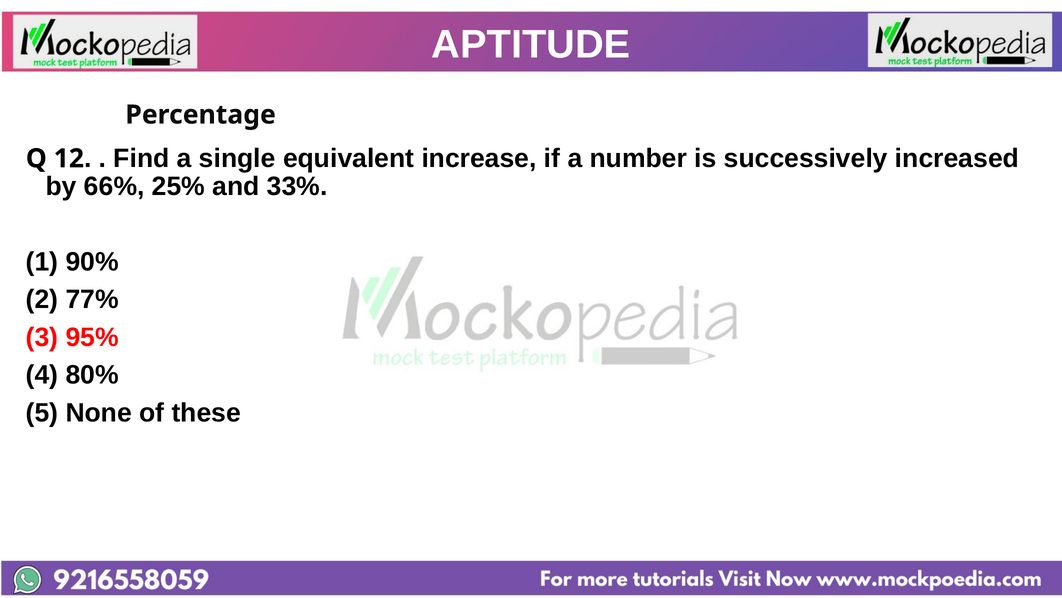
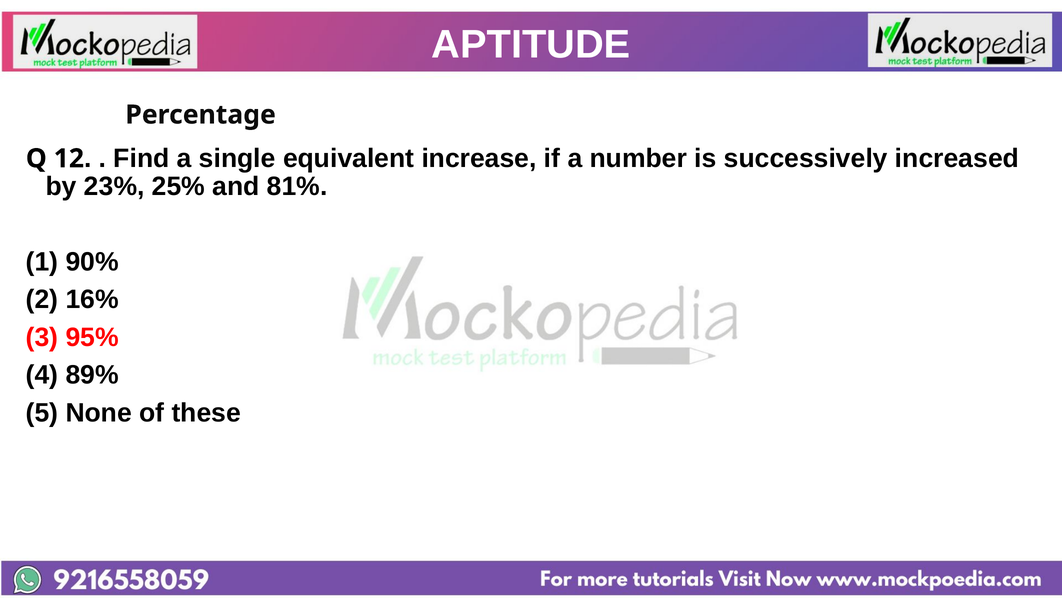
66%: 66% -> 23% (114, 186)
33%: 33% -> 81% (297, 186)
77%: 77% -> 16% (92, 299)
80%: 80% -> 89% (92, 375)
